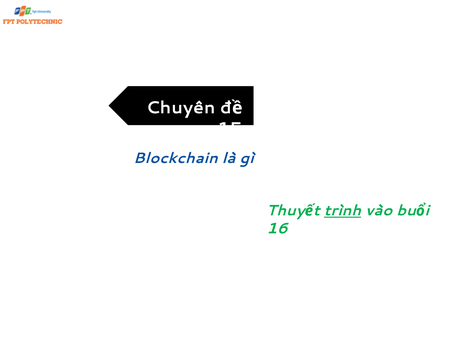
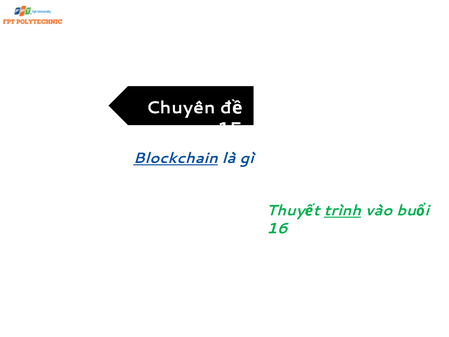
Blockchain underline: none -> present (175, 158)
